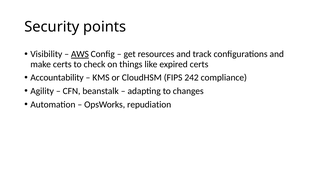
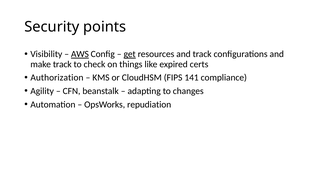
get underline: none -> present (130, 54)
make certs: certs -> track (62, 64)
Accountability: Accountability -> Authorization (57, 78)
242: 242 -> 141 (192, 78)
